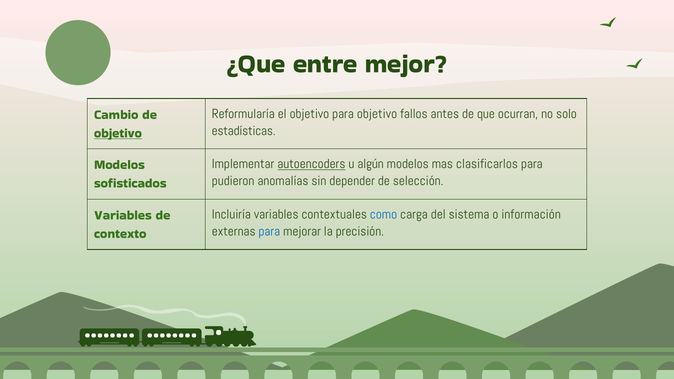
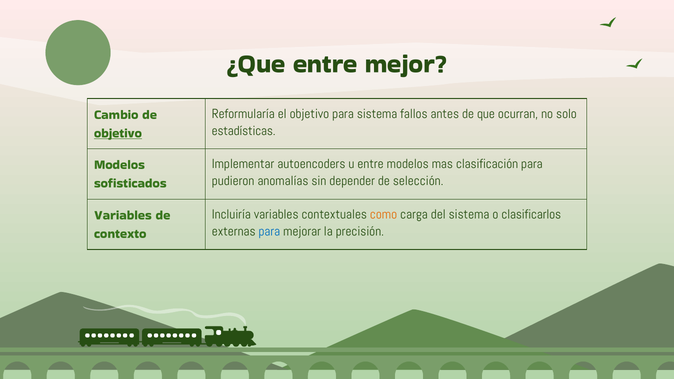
para objetivo: objetivo -> sistema (377, 114)
autoencoders underline: present -> none (311, 164)
u algún: algún -> entre (371, 164)
clasificarlos: clasificarlos -> clasificación (487, 164)
como colour: blue -> orange (384, 215)
información: información -> clasificarlos (531, 215)
